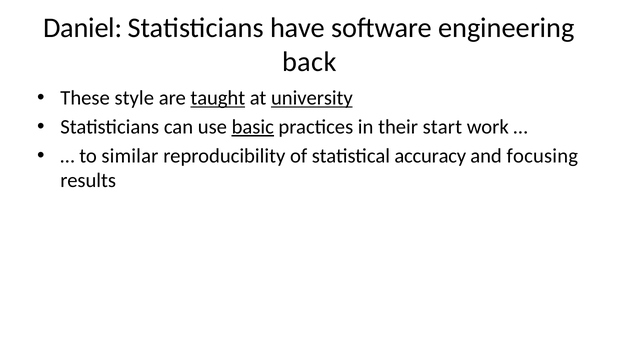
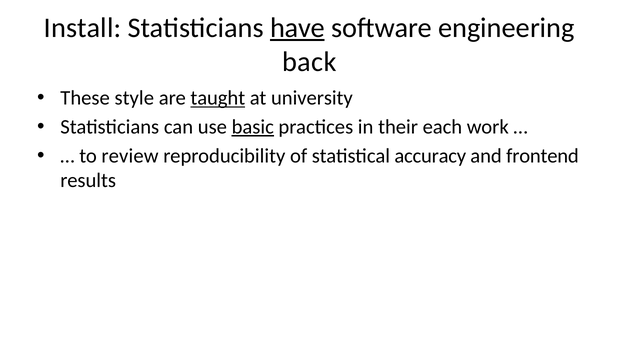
Daniel: Daniel -> Install (83, 28)
have underline: none -> present (297, 28)
university underline: present -> none (312, 98)
start: start -> each (442, 127)
similar: similar -> review (130, 156)
focusing: focusing -> frontend (542, 156)
